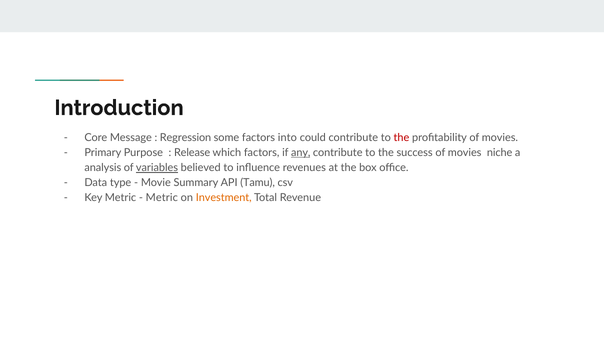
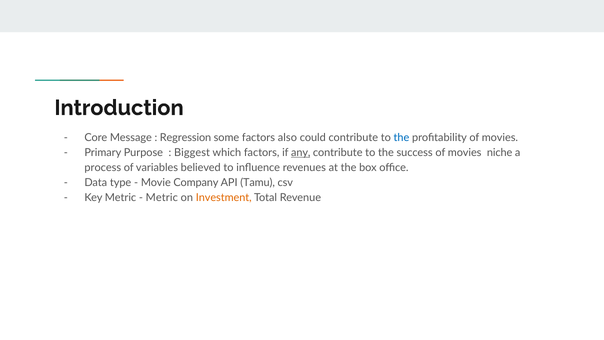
into: into -> also (287, 138)
the colour: red -> blue (401, 138)
Release: Release -> Biggest (192, 153)
analysis: analysis -> process (103, 168)
variables underline: present -> none (157, 168)
Summary: Summary -> Company (196, 183)
